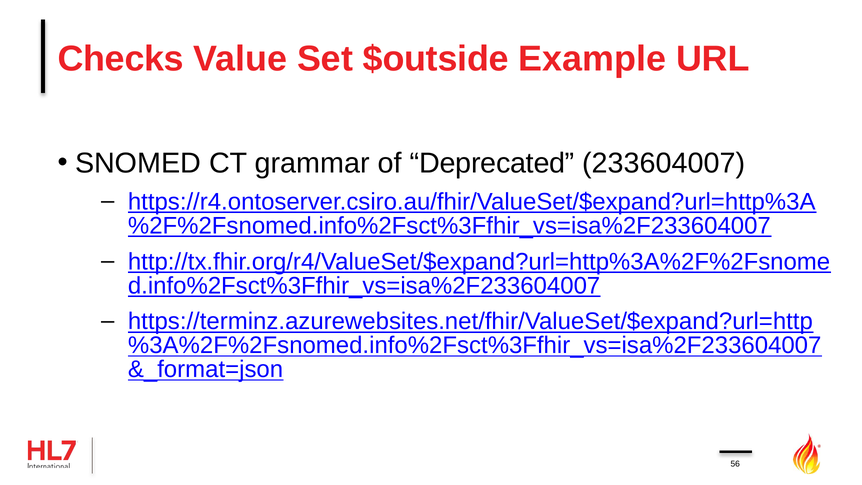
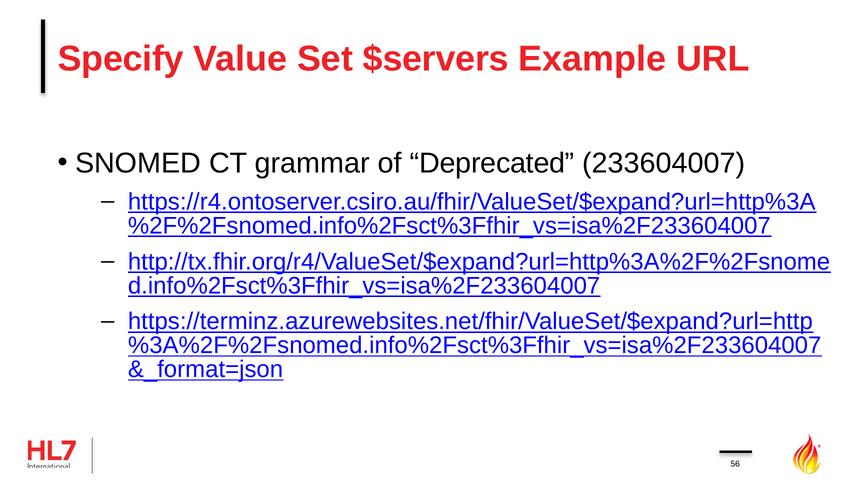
Checks: Checks -> Specify (121, 59)
$outside: $outside -> $servers (436, 59)
